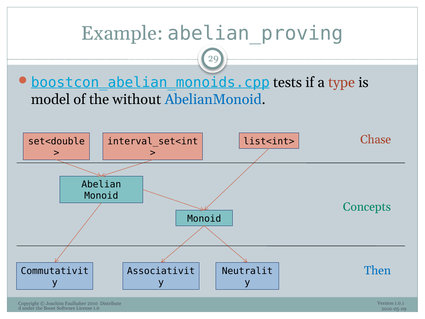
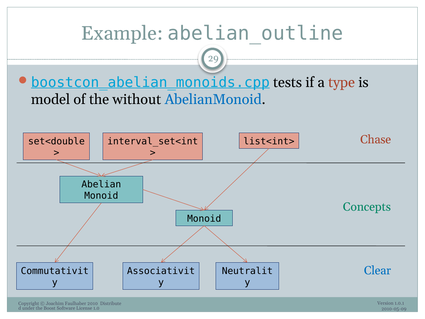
abelian_proving: abelian_proving -> abelian_outline (255, 33)
Then: Then -> Clear (378, 270)
